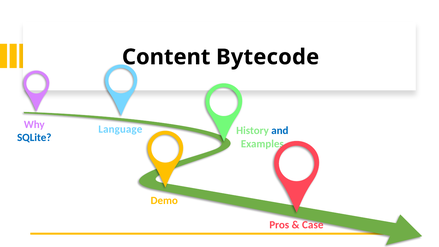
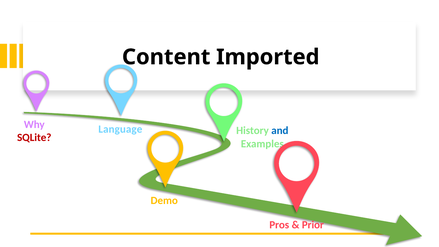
Bytecode: Bytecode -> Imported (268, 57)
SQLite colour: blue -> red (34, 138)
Case: Case -> Prior (313, 225)
